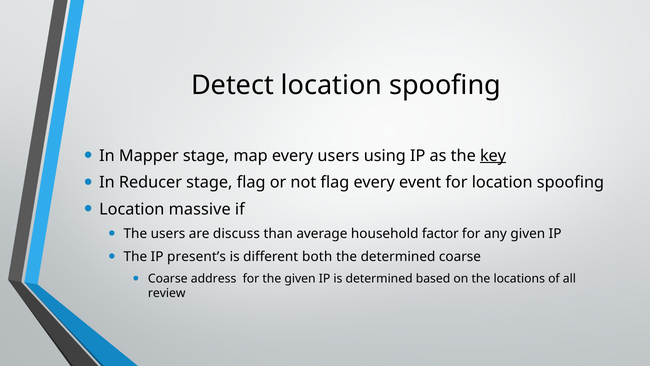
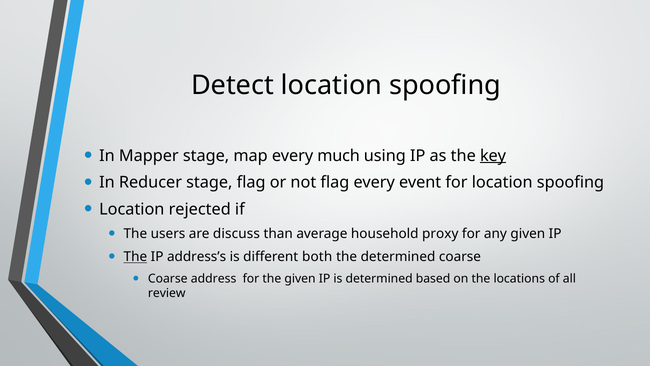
every users: users -> much (339, 155)
massive: massive -> rejected (200, 209)
factor: factor -> proxy (440, 234)
The underline: none -> present (135, 257)
present’s: present’s -> address’s (197, 257)
